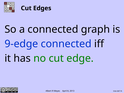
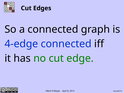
9-edge: 9-edge -> 4-edge (21, 44)
